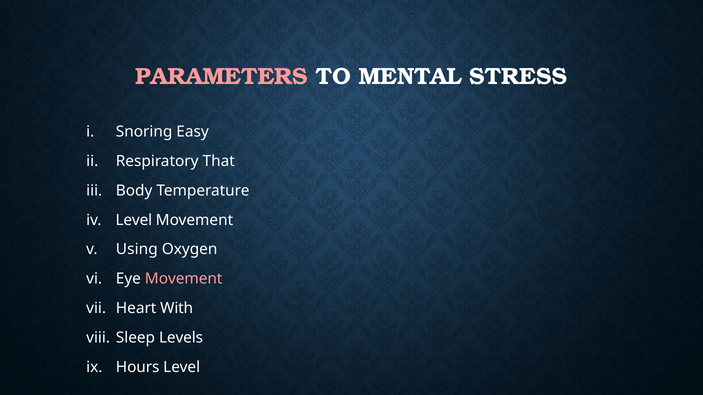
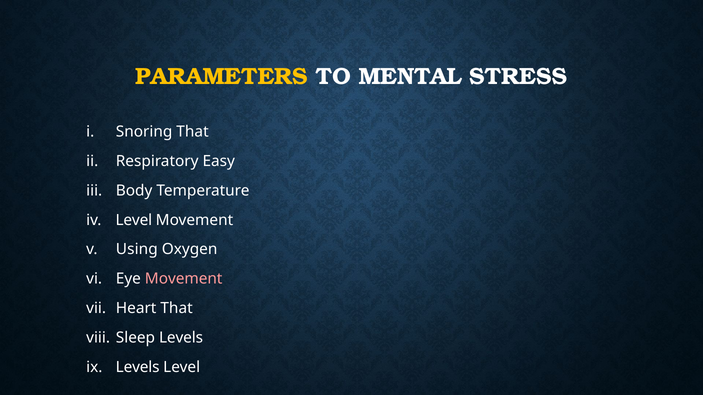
PARAMETERS colour: pink -> yellow (222, 77)
Snoring Easy: Easy -> That (193, 132)
That: That -> Easy (219, 161)
Heart With: With -> That (177, 309)
Hours: Hours -> Levels (138, 368)
